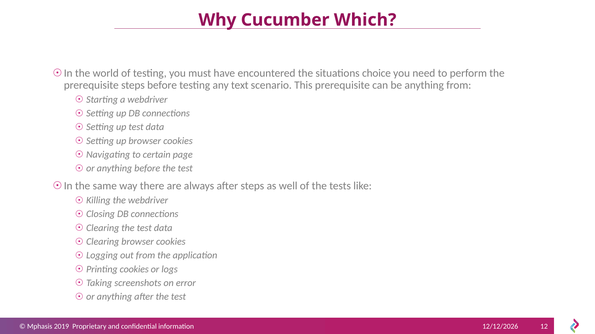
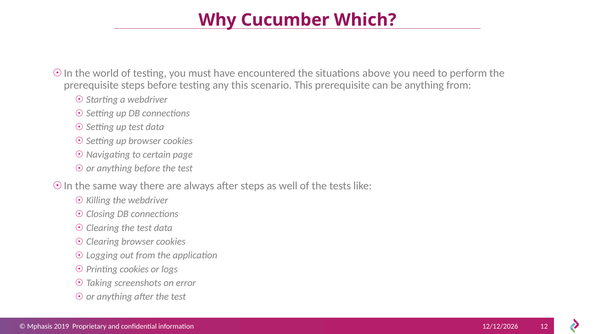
choice: choice -> above (376, 73)
any text: text -> this (240, 85)
